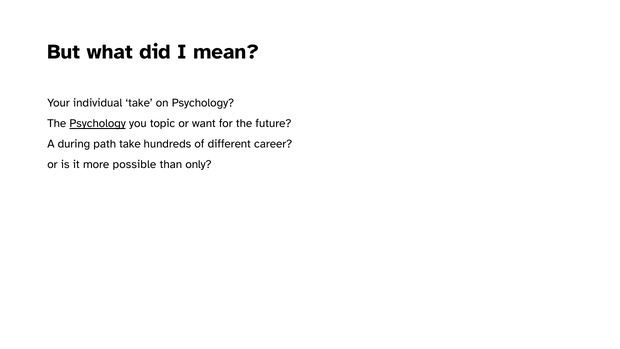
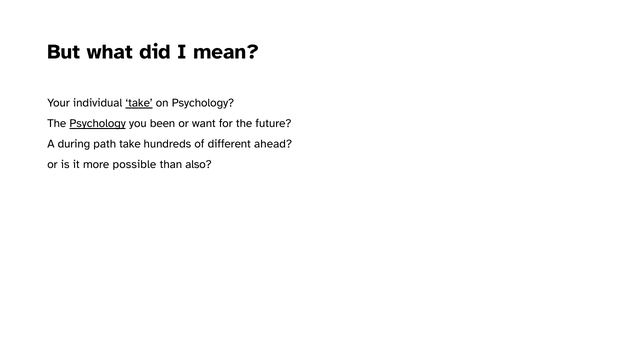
take underline: none -> present (139, 103)
topic: topic -> been (163, 123)
career: career -> ahead (273, 144)
only: only -> also (199, 164)
